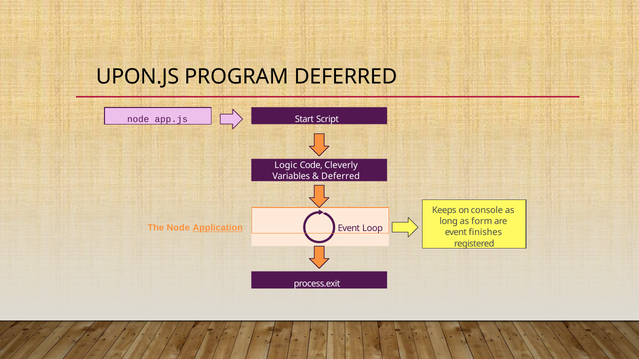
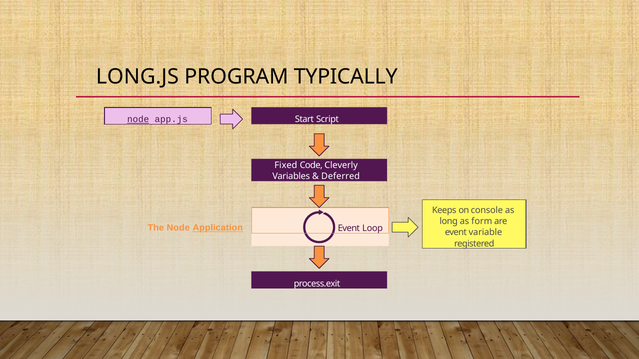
UPON.JS: UPON.JS -> LONG.JS (137, 77)
PROGRAM DEFERRED: DEFERRED -> TYPICALLY (346, 77)
node underline: none -> present (138, 120)
Logic: Logic -> Fixed (286, 166)
finishes: finishes -> variable (485, 233)
